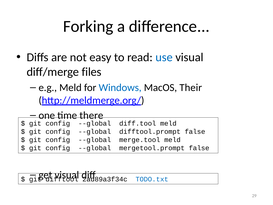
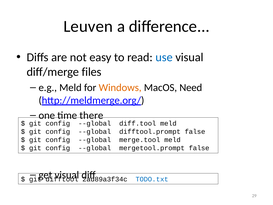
Forking: Forking -> Leuven (88, 26)
Windows colour: blue -> orange (120, 88)
Their: Their -> Need (191, 88)
